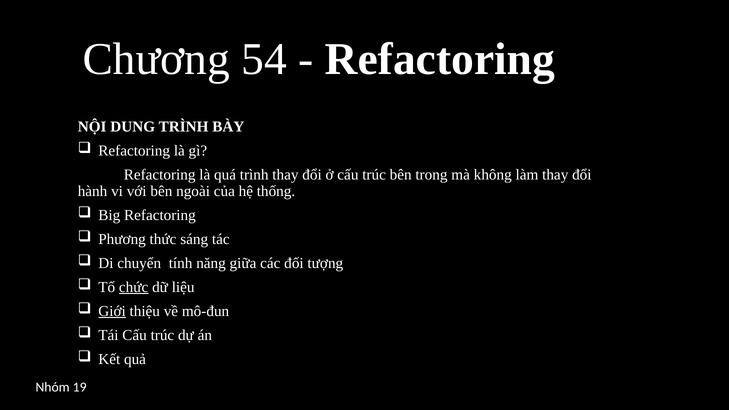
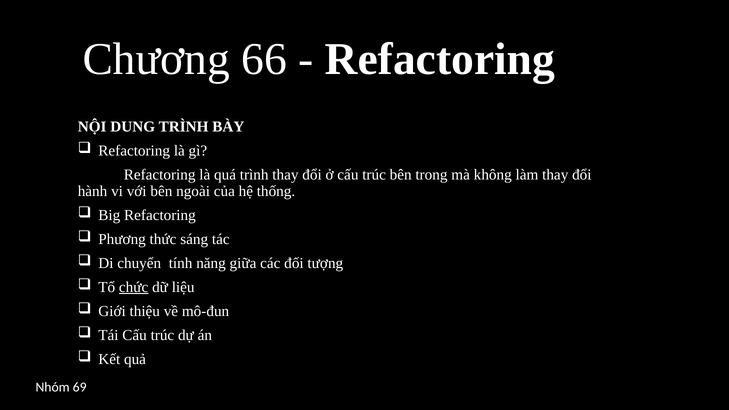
54: 54 -> 66 (264, 59)
Giới underline: present -> none (112, 311)
19: 19 -> 69 (80, 387)
